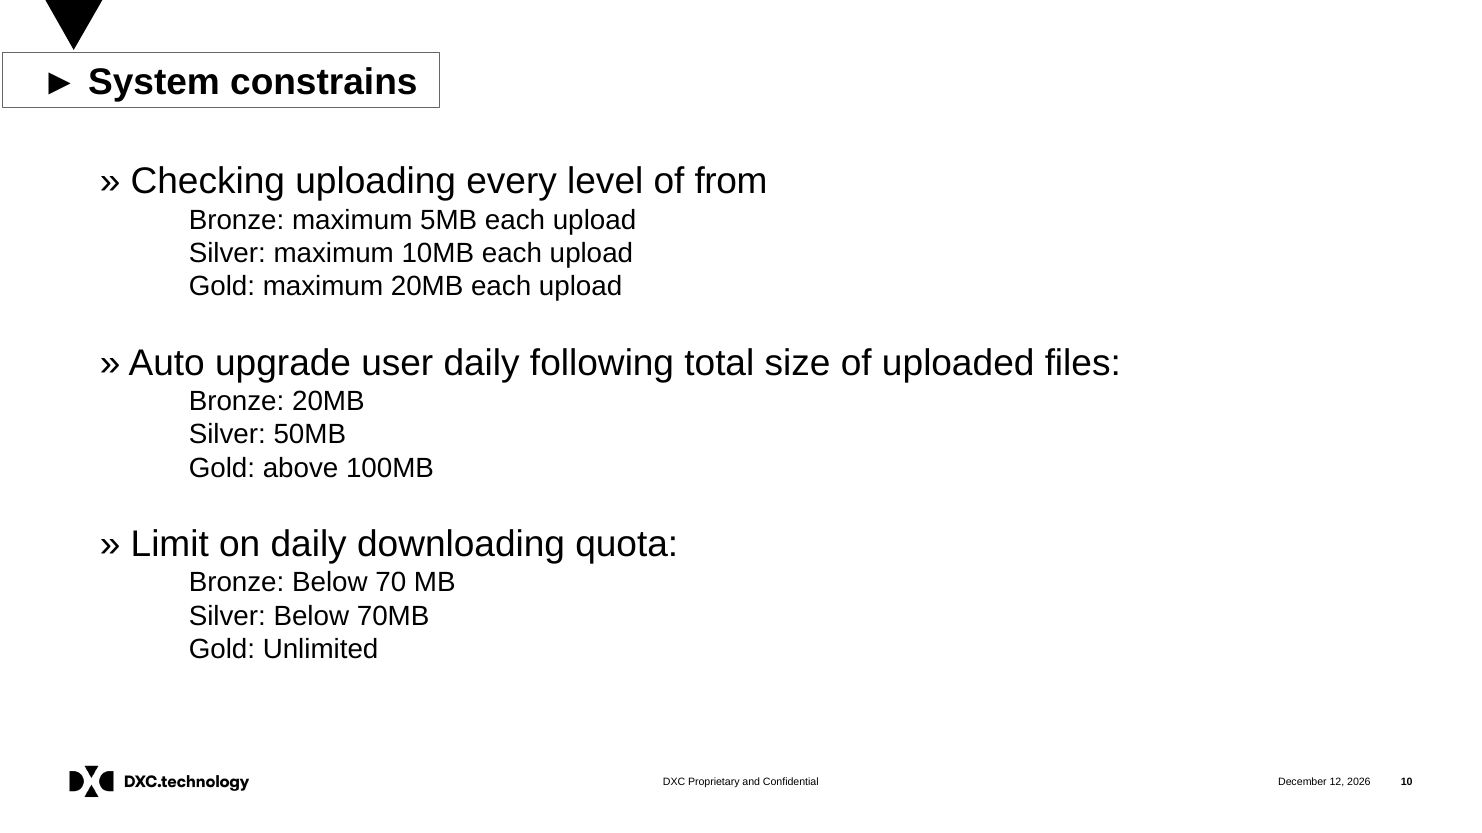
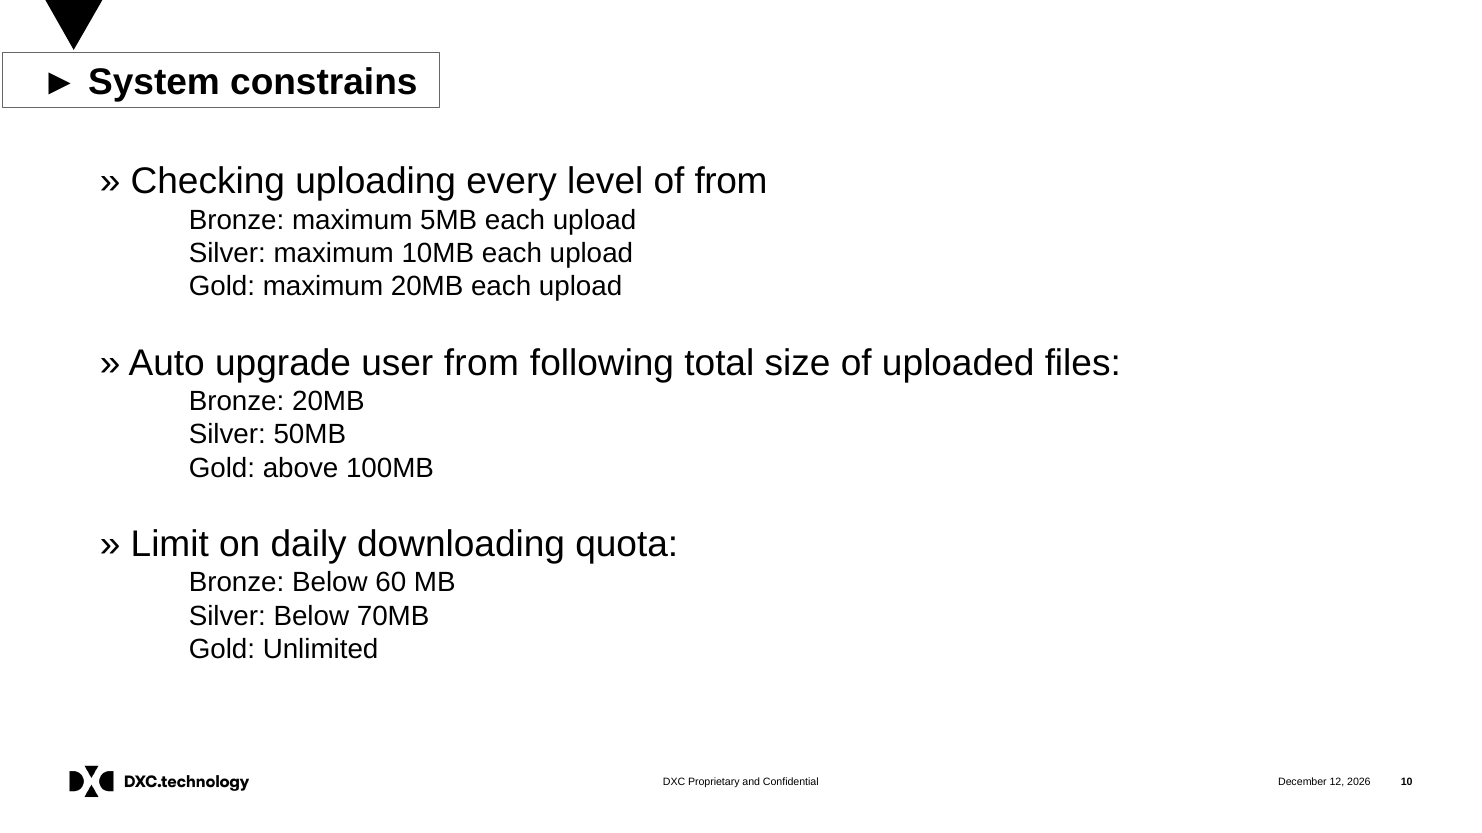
user daily: daily -> from (481, 363)
70: 70 -> 60 (391, 583)
